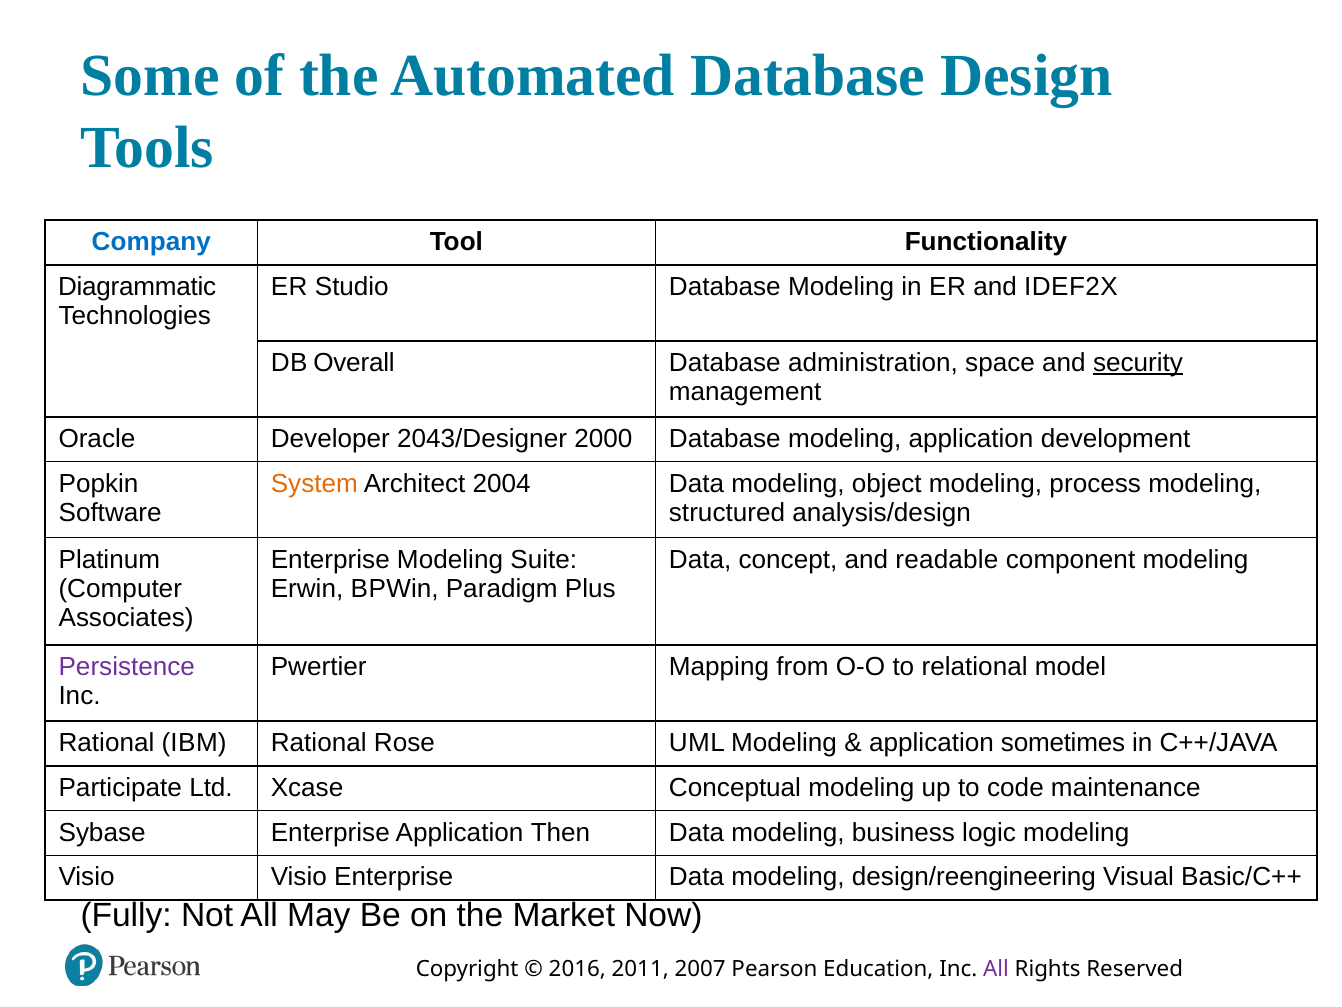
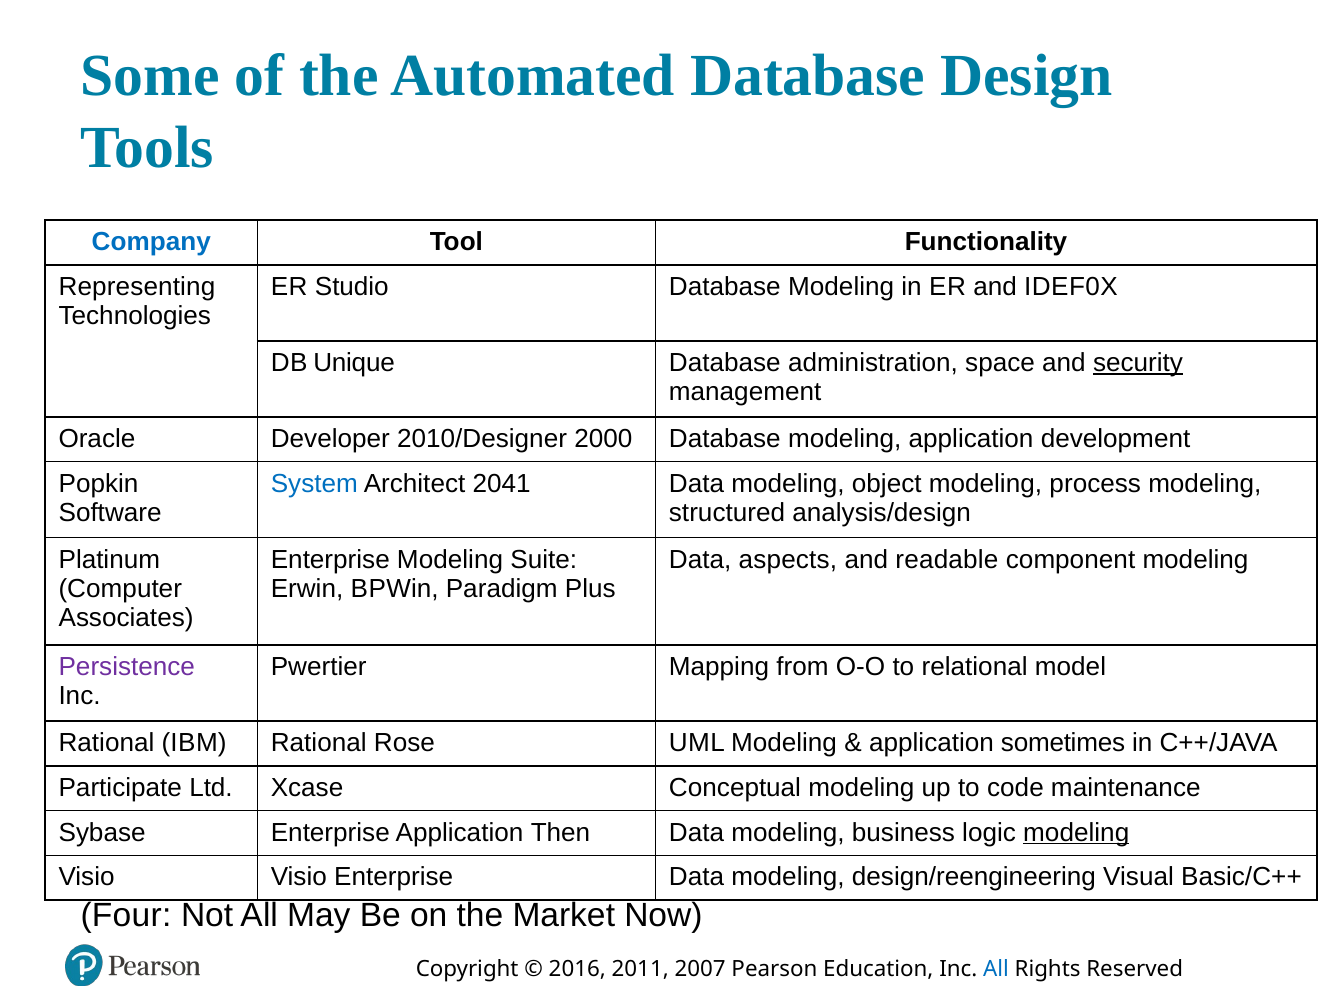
Diagrammatic: Diagrammatic -> Representing (137, 286)
2: 2 -> 0 (1093, 286)
Overall: Overall -> Unique (354, 362)
2043/Designer: 2043/Designer -> 2010/Designer (482, 438)
System colour: orange -> blue (314, 483)
2004: 2004 -> 2041 (502, 483)
concept: concept -> aspects (788, 559)
modeling underline: none -> present (1076, 832)
Fully: Fully -> Four (126, 915)
All colour: purple -> blue (996, 969)
